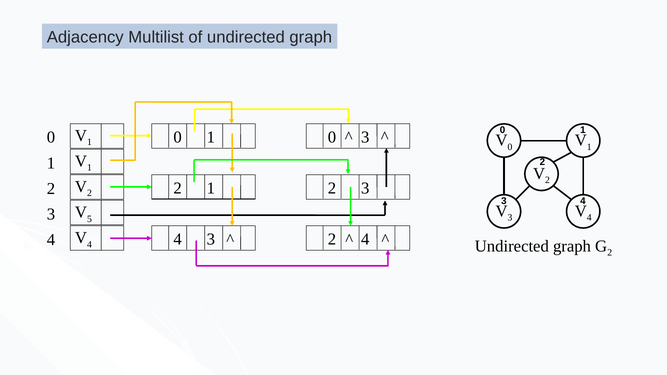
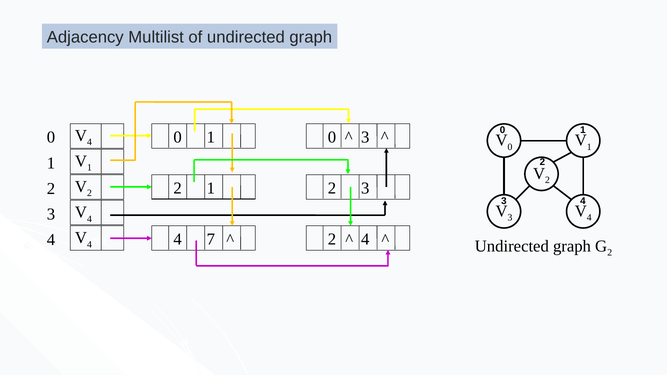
1: 1 -> 4 (89, 142)
5: 5 -> 4 (89, 219)
4 3: 3 -> 7 (211, 239)
